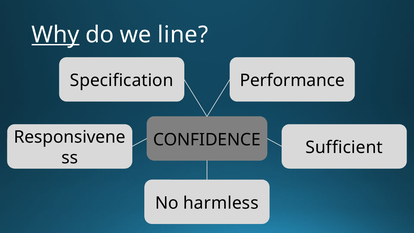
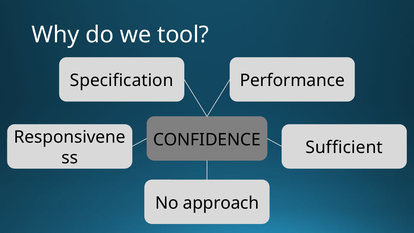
Why underline: present -> none (56, 35)
line: line -> tool (183, 35)
harmless: harmless -> approach (221, 203)
